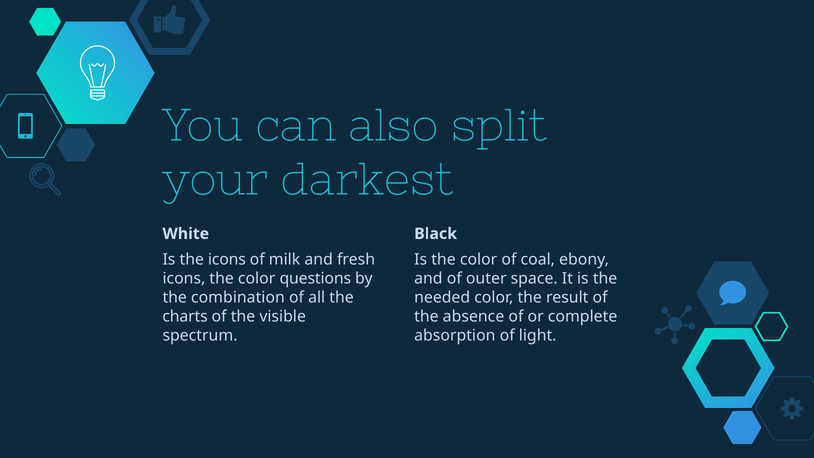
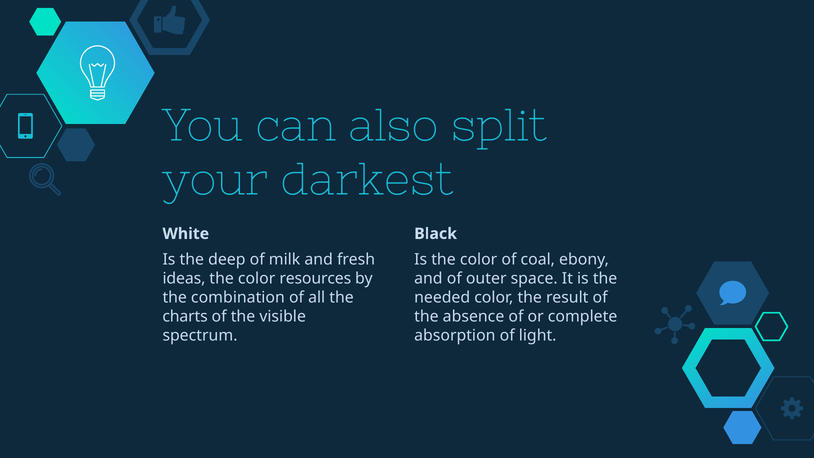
the icons: icons -> deep (227, 259)
icons: icons -> ideas (184, 278)
questions: questions -> resources (315, 278)
